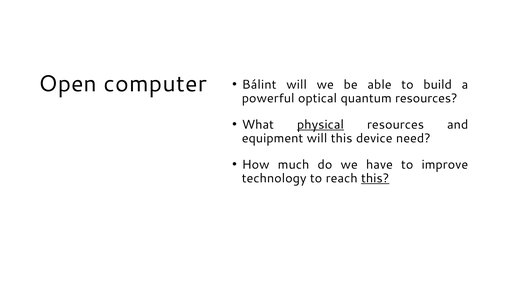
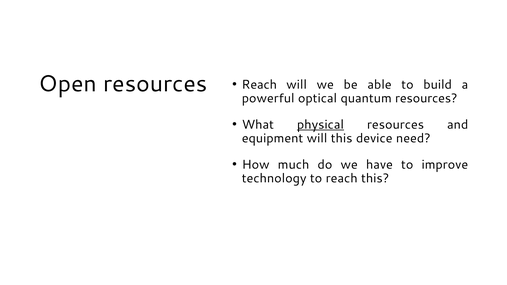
Open computer: computer -> resources (155, 84)
Bálint: Bálint -> Reach (259, 85)
this underline: present -> none (375, 178)
